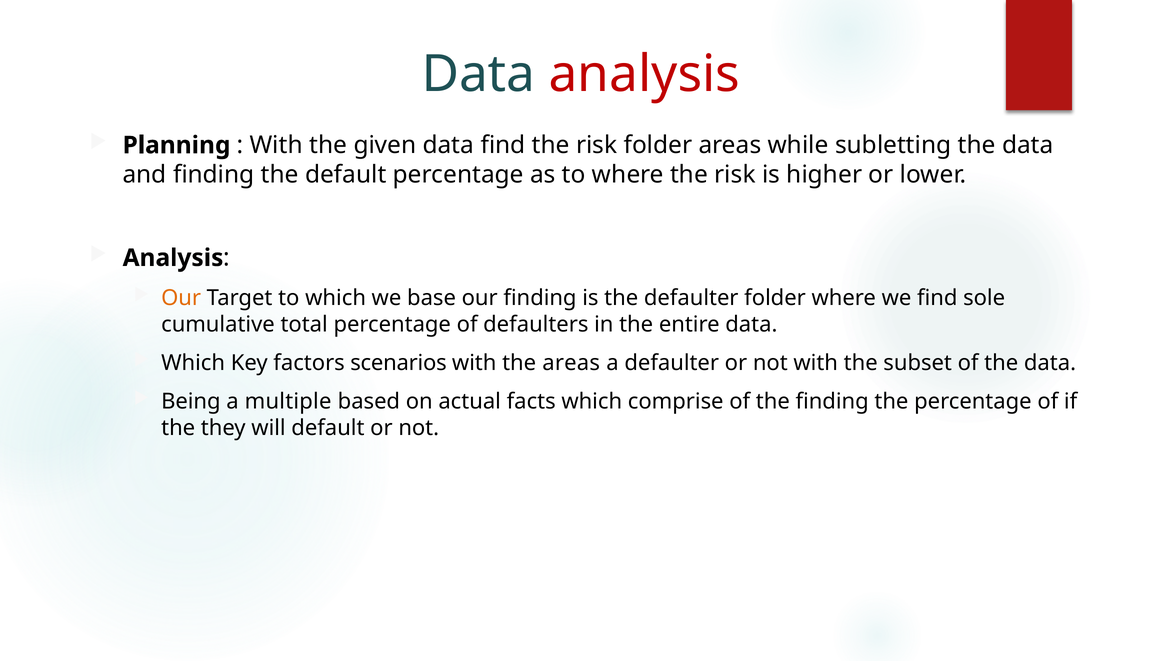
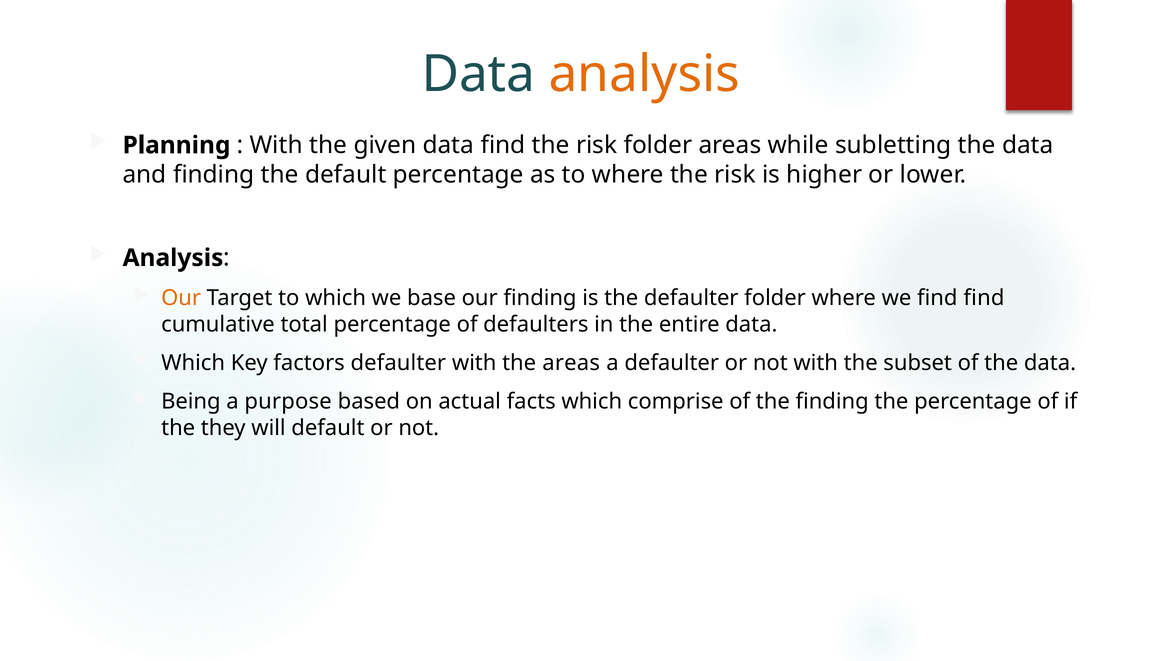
analysis colour: red -> orange (644, 74)
find sole: sole -> find (984, 298)
factors scenarios: scenarios -> defaulter (398, 363)
multiple: multiple -> purpose (288, 402)
